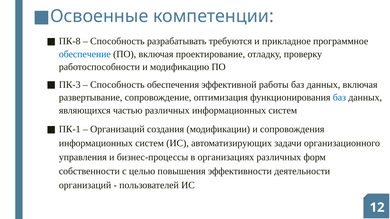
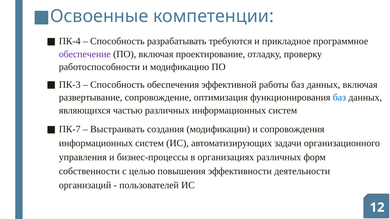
ПК-8: ПК-8 -> ПК-4 (70, 41)
обеспечение colour: blue -> purple (85, 54)
ПК-1: ПК-1 -> ПК-7 (70, 129)
Организаций: Организаций -> Выстраивать (117, 129)
